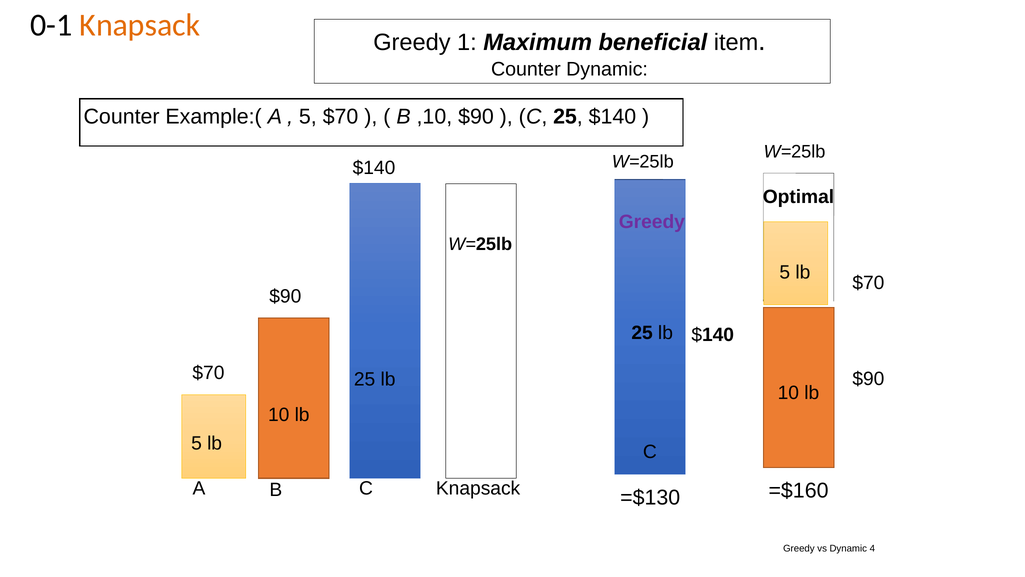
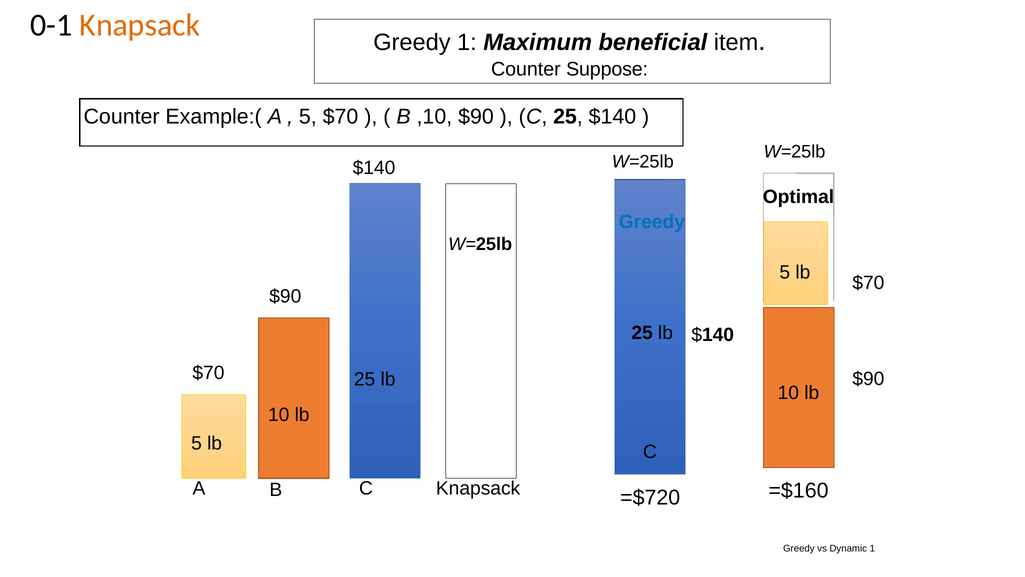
Counter Dynamic: Dynamic -> Suppose (607, 69)
Greedy colour: purple -> blue (652, 222)
=$130: =$130 -> =$720 (650, 497)
Dynamic 4: 4 -> 1 (872, 548)
